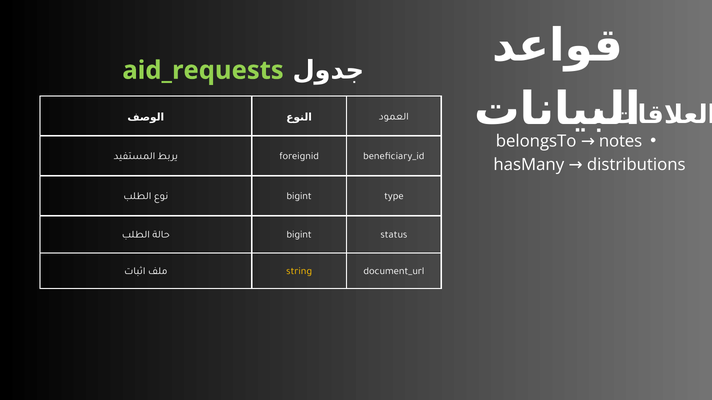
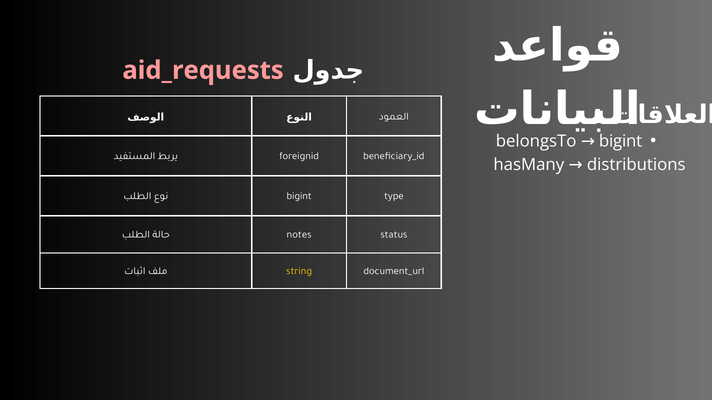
aid_requests colour: light green -> pink (203, 70)
belongsTo notes: notes -> bigint (621, 141)
bigint: bigint -> notes (299, 235)
